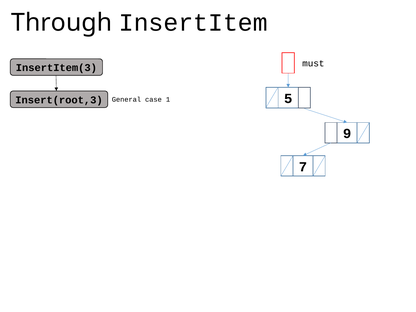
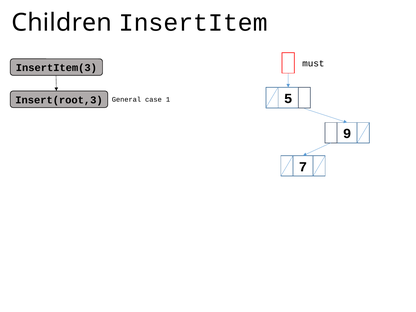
Through: Through -> Children (62, 23)
